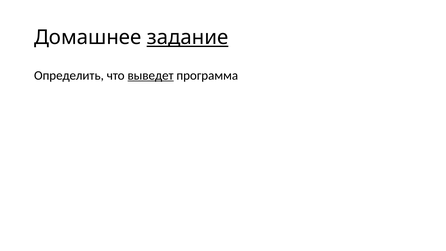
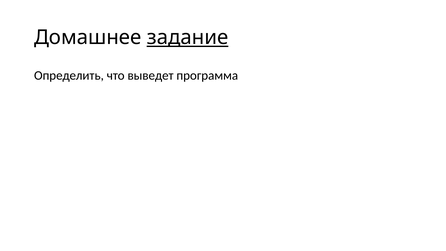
выведет underline: present -> none (151, 75)
